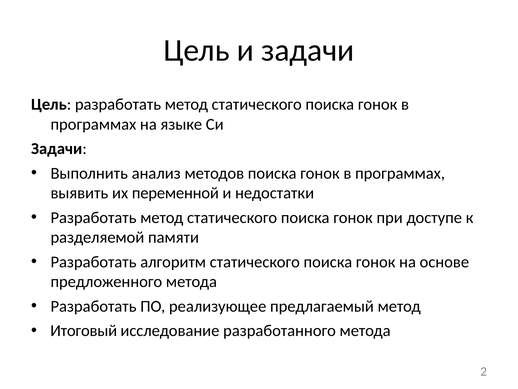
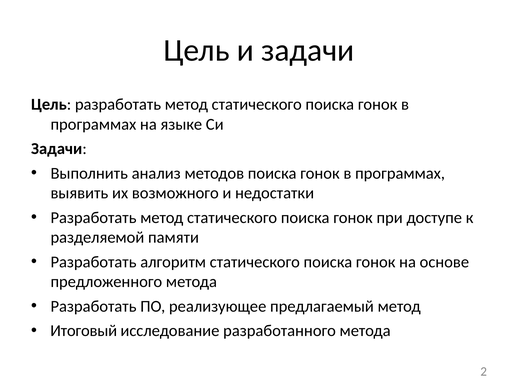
переменной: переменной -> возможного (175, 193)
